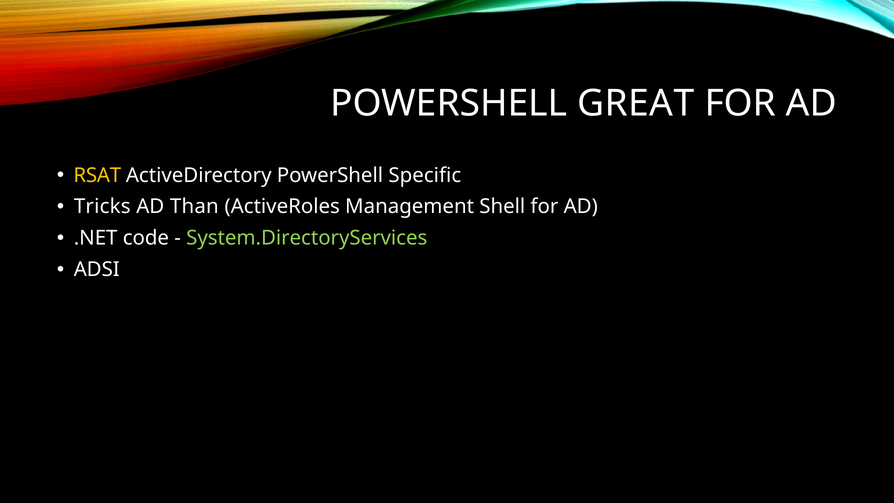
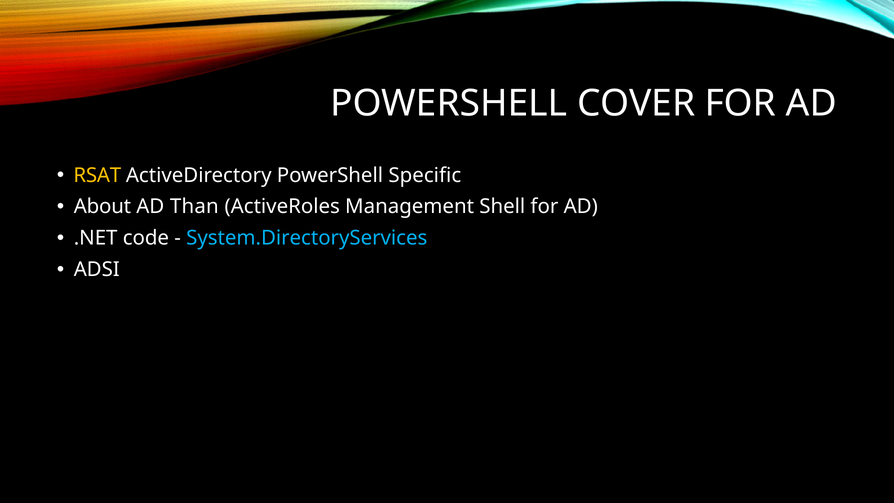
GREAT: GREAT -> COVER (636, 103)
Tricks: Tricks -> About (102, 207)
System.DirectoryServices colour: light green -> light blue (307, 238)
